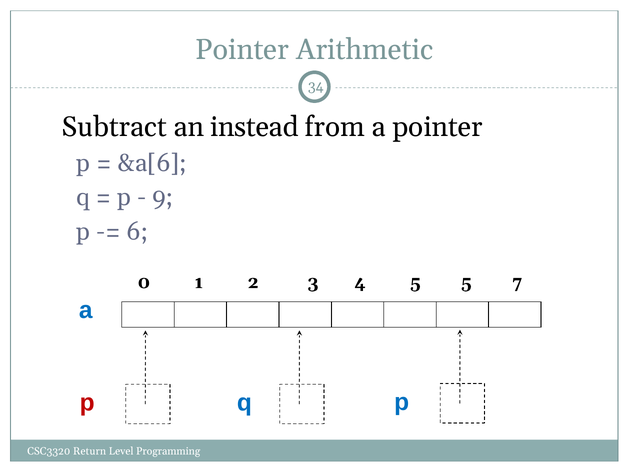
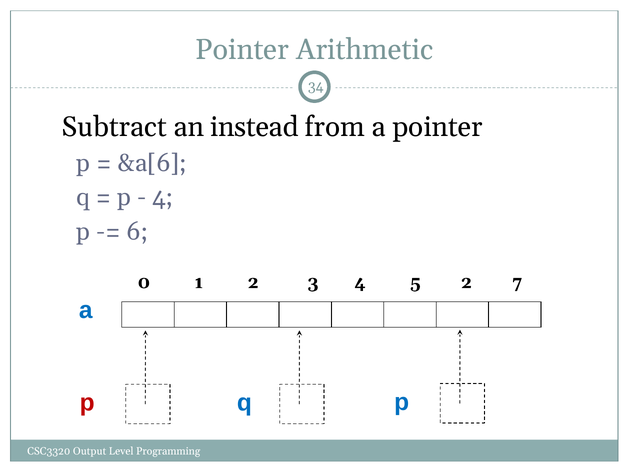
9: 9 -> 4 (163, 197)
5 5: 5 -> 2 (466, 282)
Return: Return -> Output (90, 451)
